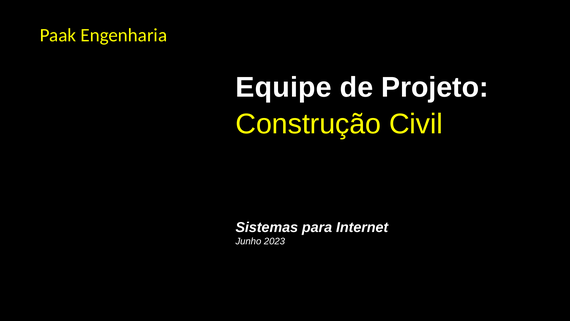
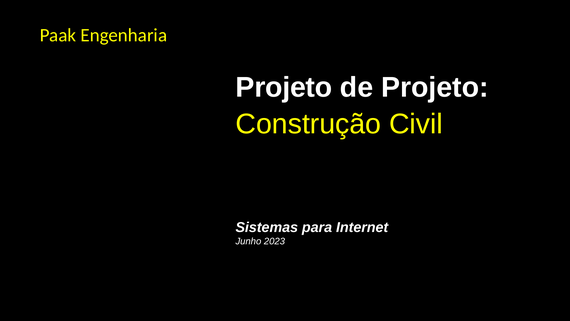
Equipe: Equipe -> Projeto (284, 87)
